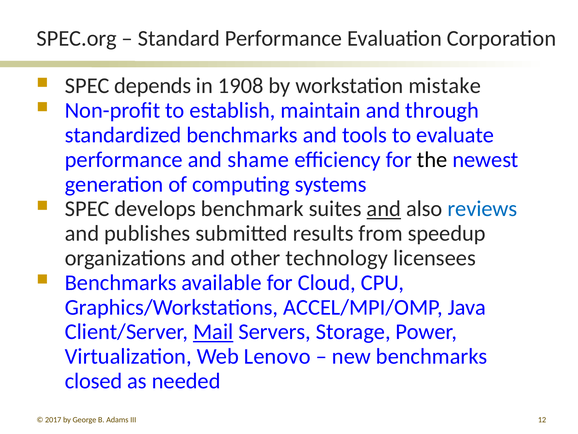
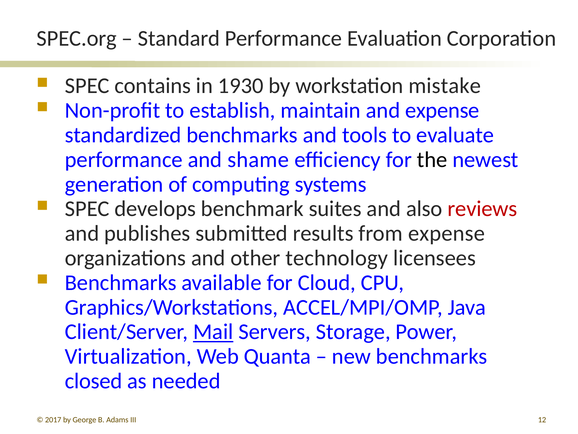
depends: depends -> contains (153, 86)
1908: 1908 -> 1930 (241, 86)
and through: through -> expense (442, 110)
and underline: present -> none (384, 209)
reviews colour: blue -> red (482, 209)
from speedup: speedup -> expense (447, 233)
Lenovo: Lenovo -> Quanta (277, 356)
